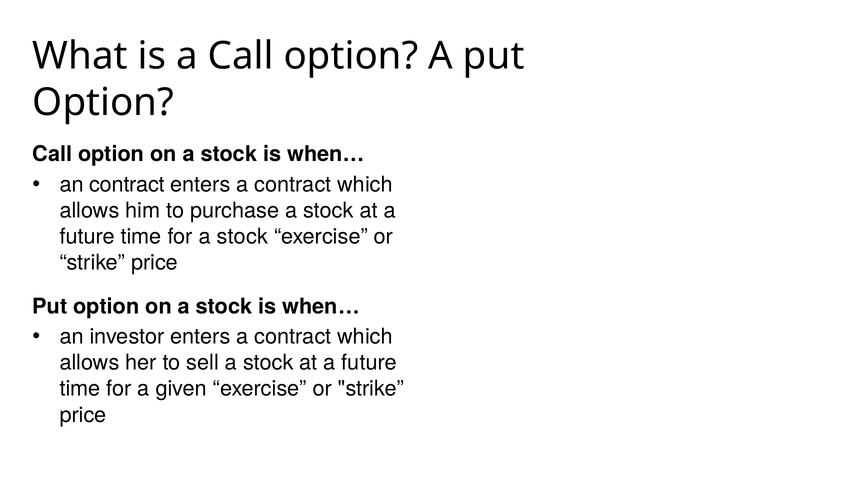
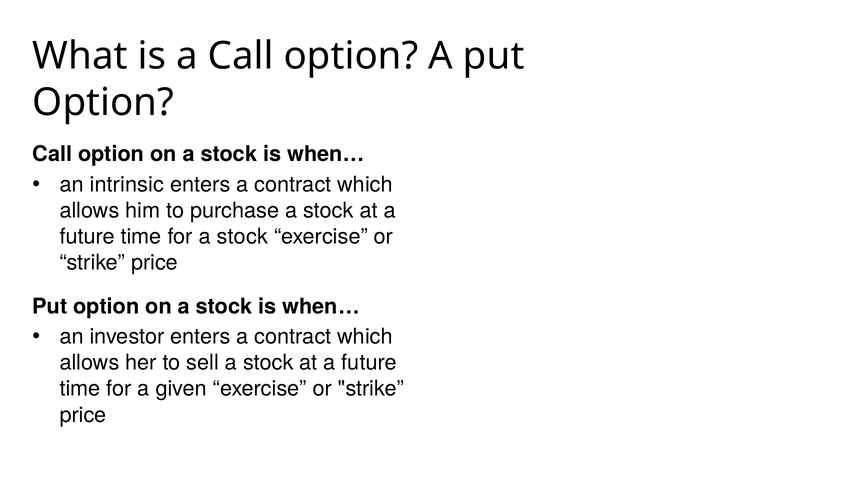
an contract: contract -> intrinsic (127, 184)
